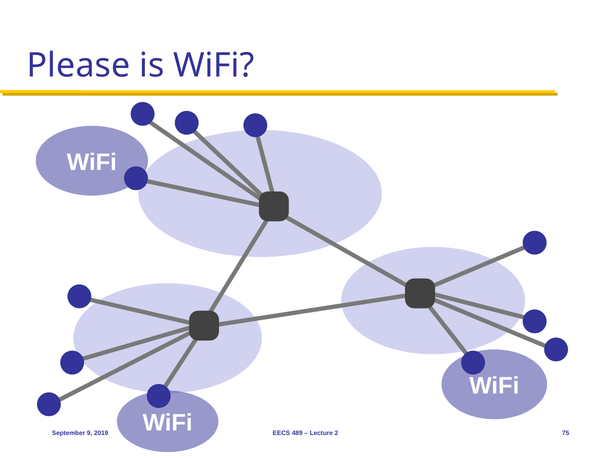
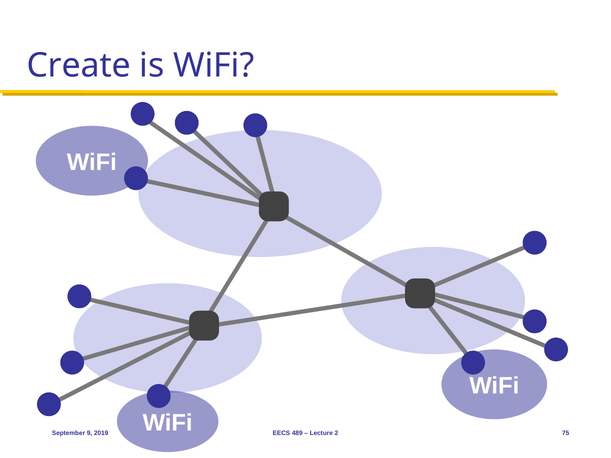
Please: Please -> Create (79, 65)
